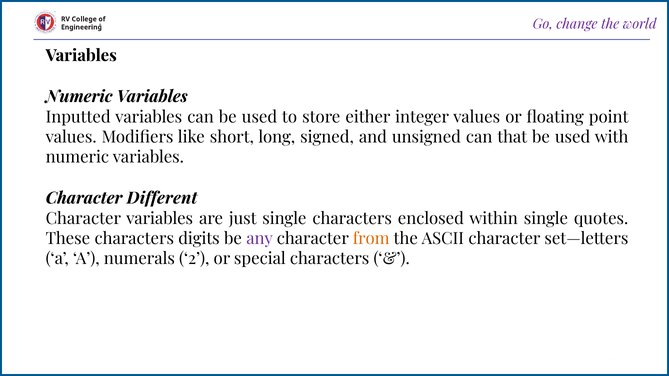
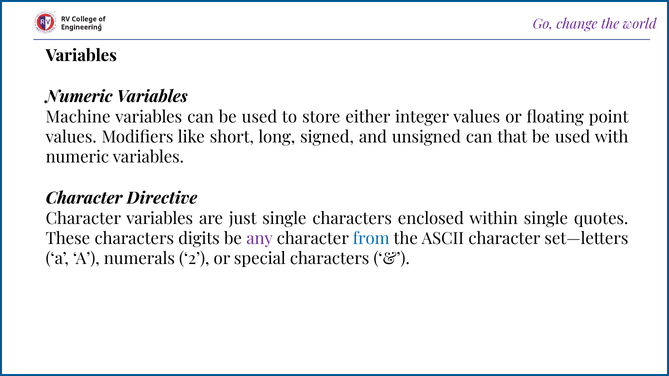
Inputted: Inputted -> Machine (78, 117)
Different: Different -> Directive (162, 198)
from colour: orange -> blue (371, 239)
